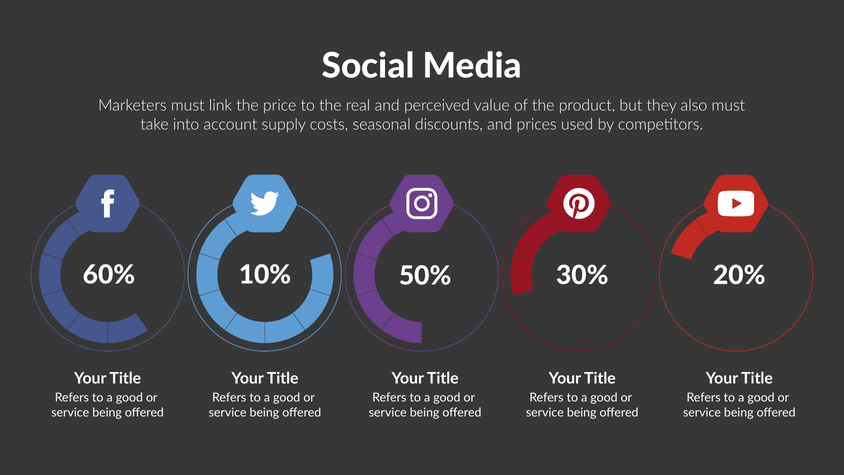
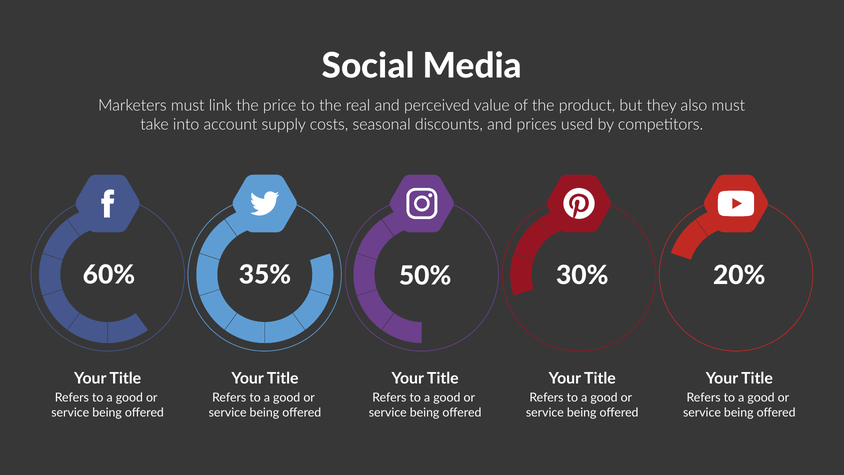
10%: 10% -> 35% (265, 275)
